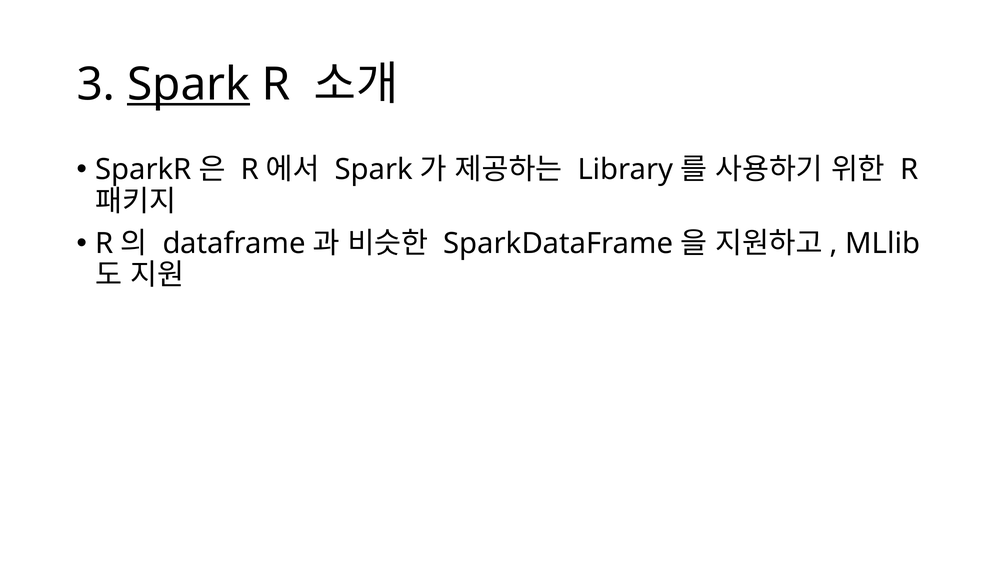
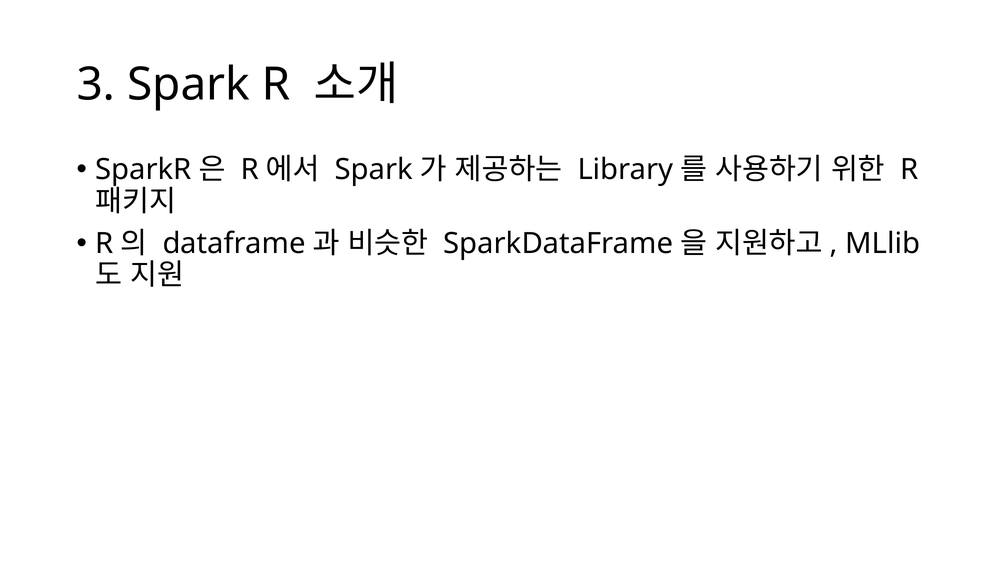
Spark underline: present -> none (189, 84)
